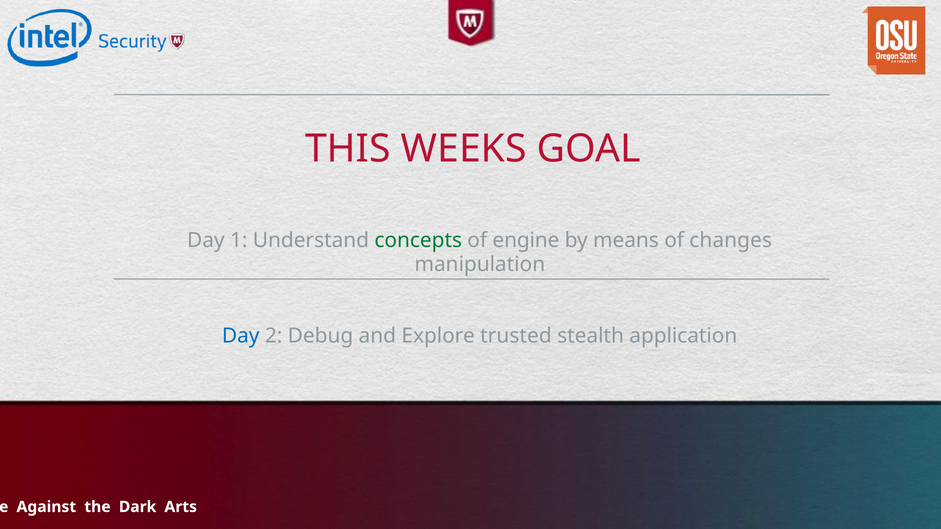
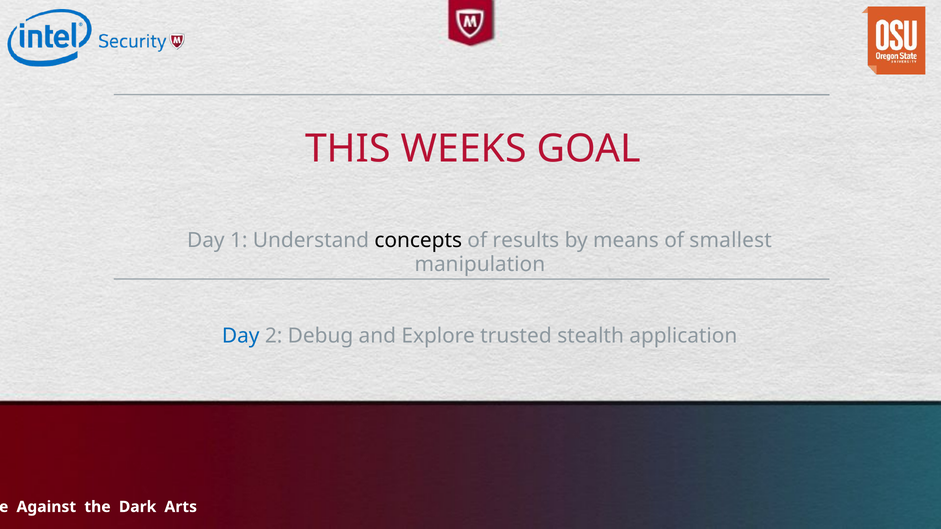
concepts colour: green -> black (418, 241)
engine: engine -> results (526, 241)
changes: changes -> smallest (731, 241)
